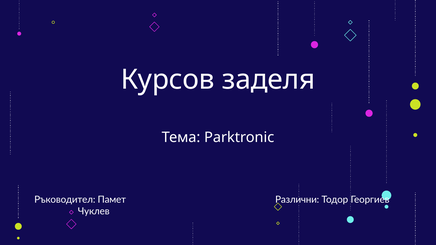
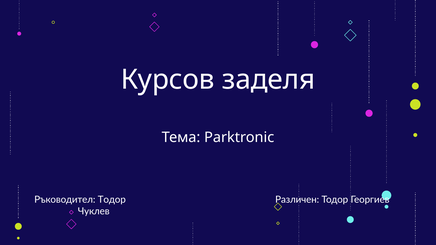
Ръководител Памет: Памет -> Тодор (112, 200)
Различни: Различни -> Различен (297, 200)
